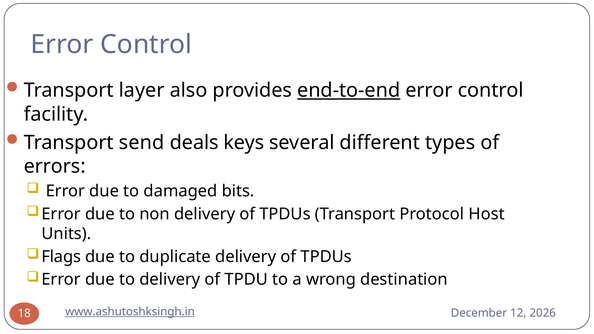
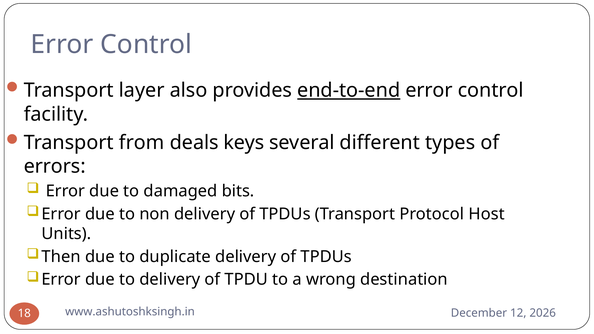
send: send -> from (142, 143)
Flags: Flags -> Then (61, 257)
www.ashutoshksingh.in underline: present -> none (130, 312)
